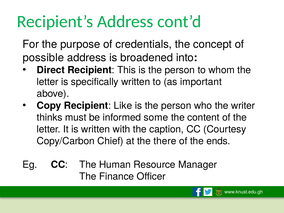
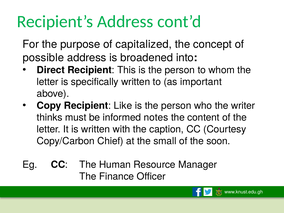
credentials: credentials -> capitalized (144, 44)
some: some -> notes (156, 117)
there: there -> small (165, 141)
ends: ends -> soon (218, 141)
